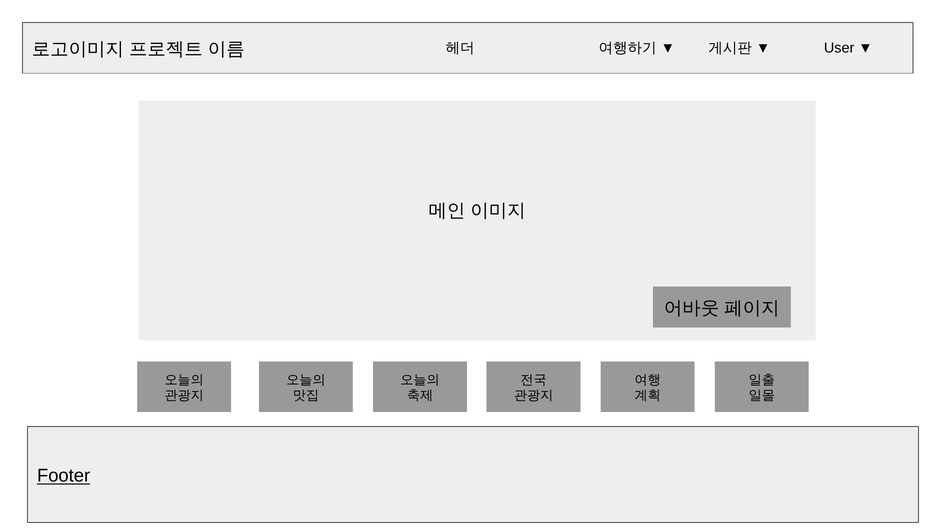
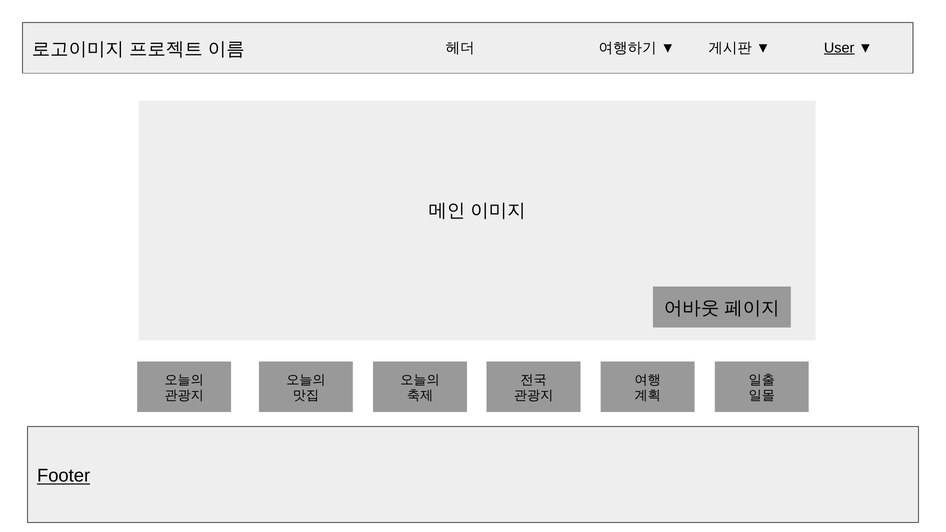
User underline: none -> present (839, 48)
